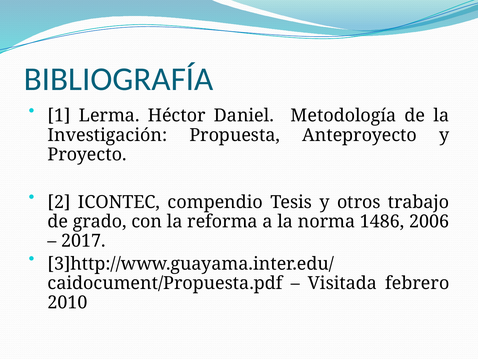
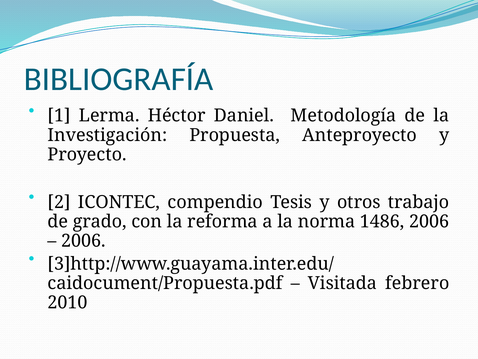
2017: 2017 -> 2006 (83, 241)
